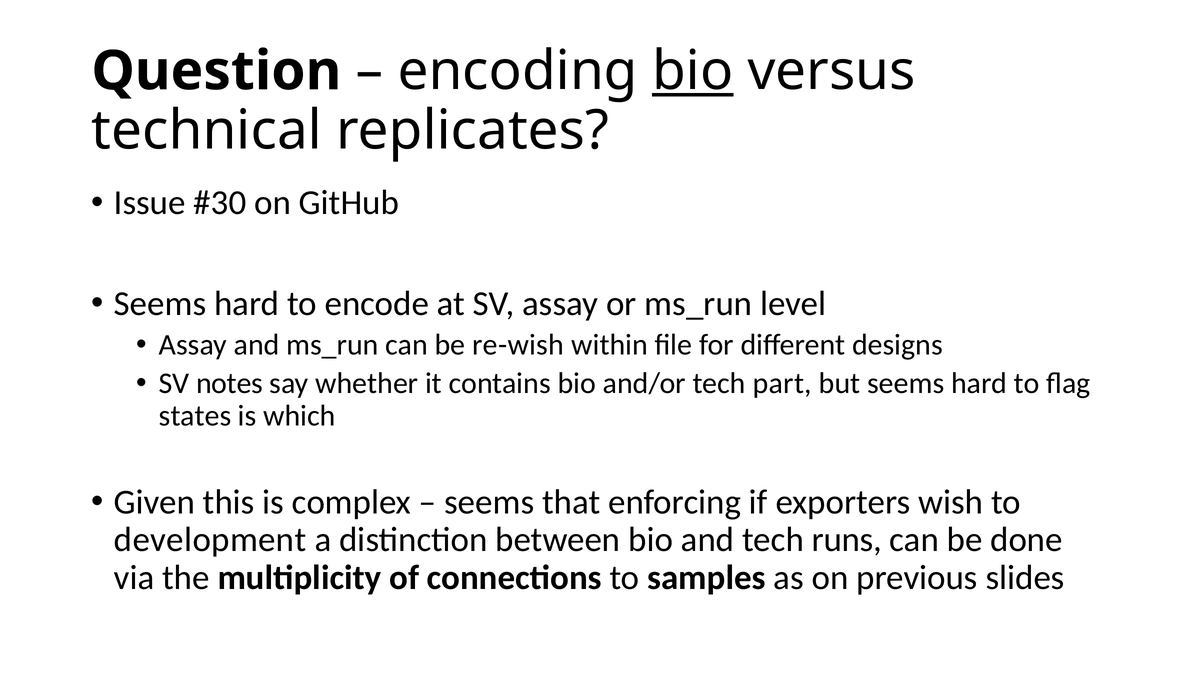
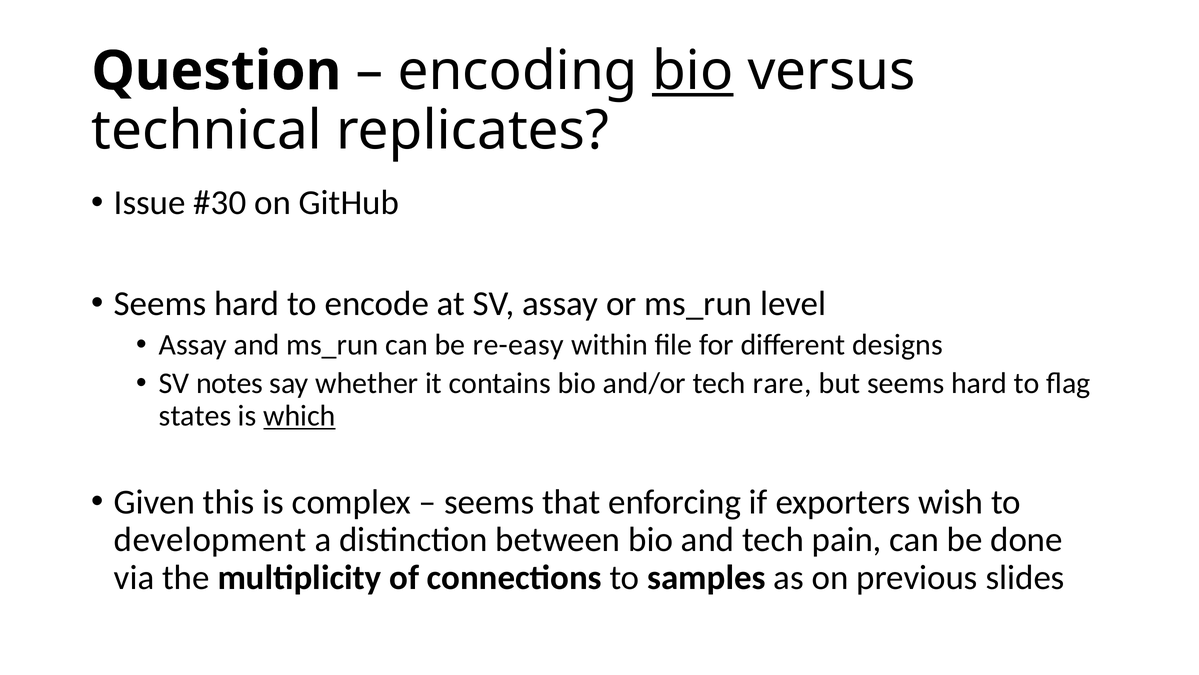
re-wish: re-wish -> re-easy (518, 345)
part: part -> rare (782, 383)
which underline: none -> present (300, 416)
runs: runs -> pain (847, 539)
